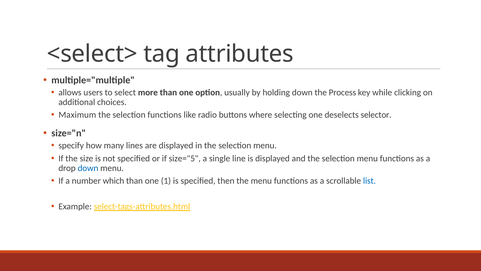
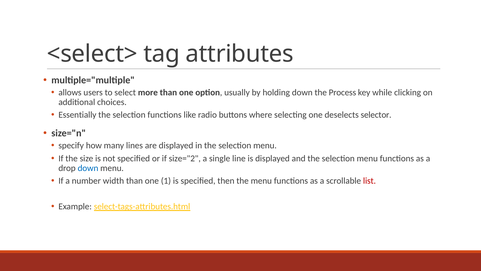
Maximum: Maximum -> Essentially (77, 115)
size="5: size="5 -> size="2 (185, 158)
which: which -> width (113, 181)
list colour: blue -> red (369, 181)
